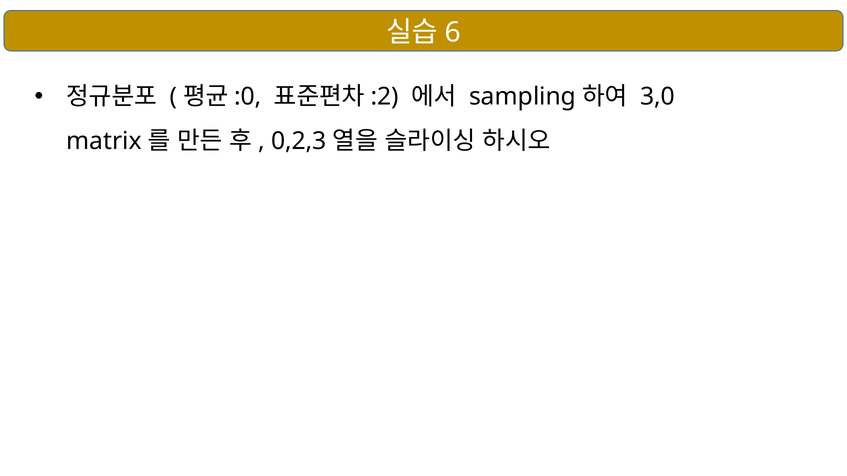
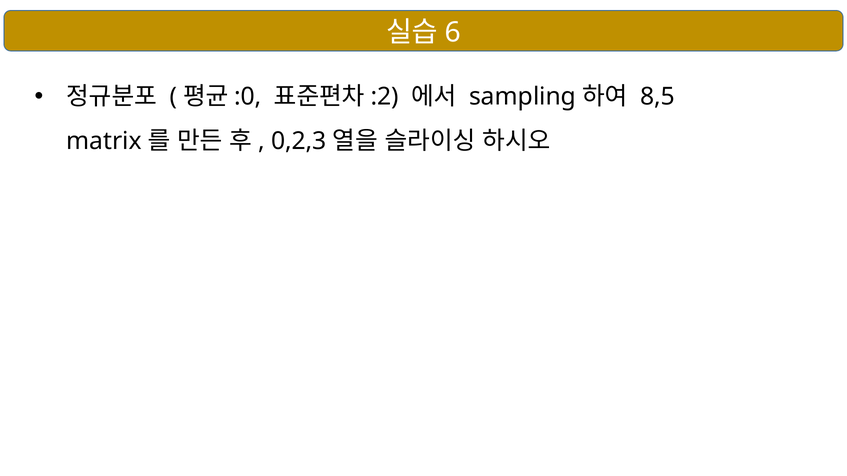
3,0: 3,0 -> 8,5 (658, 97)
